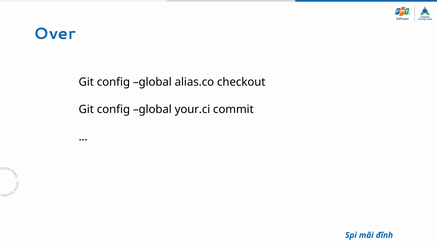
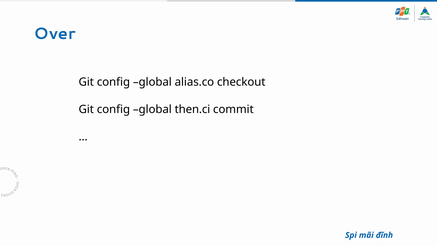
your.ci: your.ci -> then.ci (192, 109)
